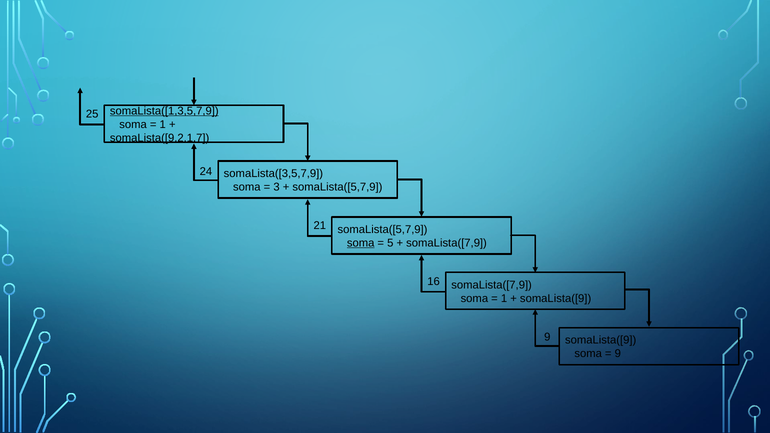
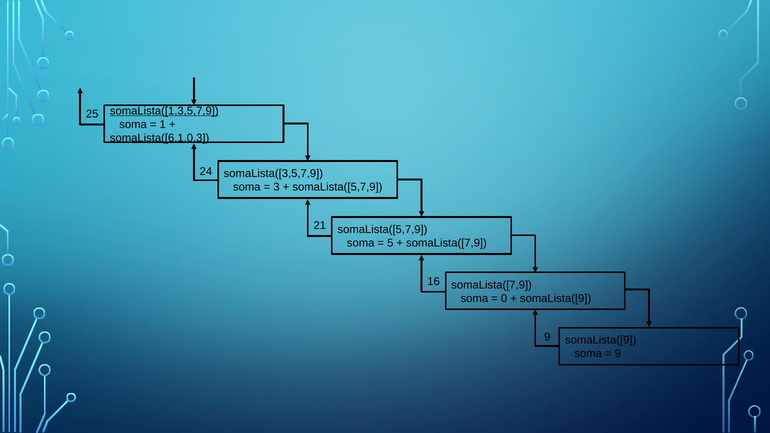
somaLista([9,2,1,7: somaLista([9,2,1,7 -> somaLista([6,1,0,3 (160, 138)
soma underline: present -> none (361, 243)
1: 1 -> 0 (504, 298)
